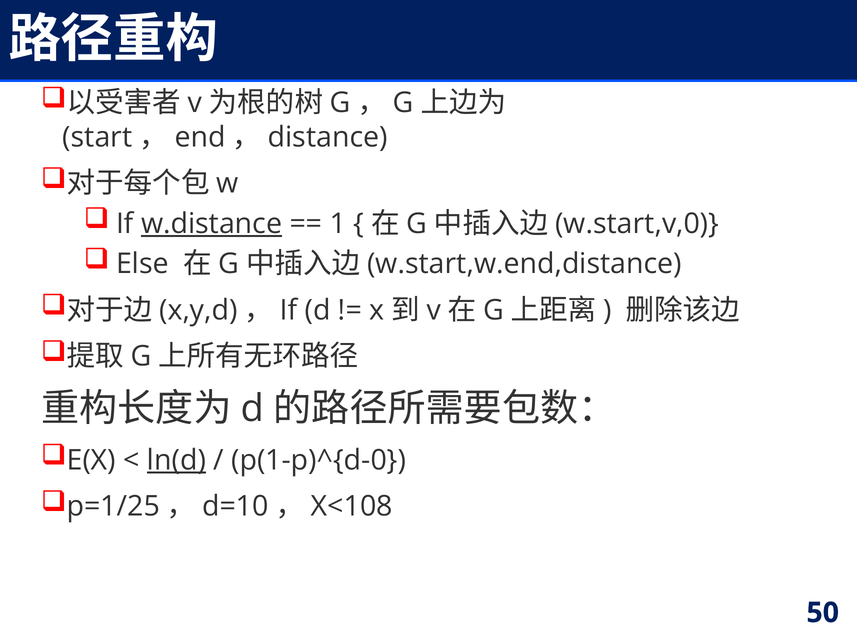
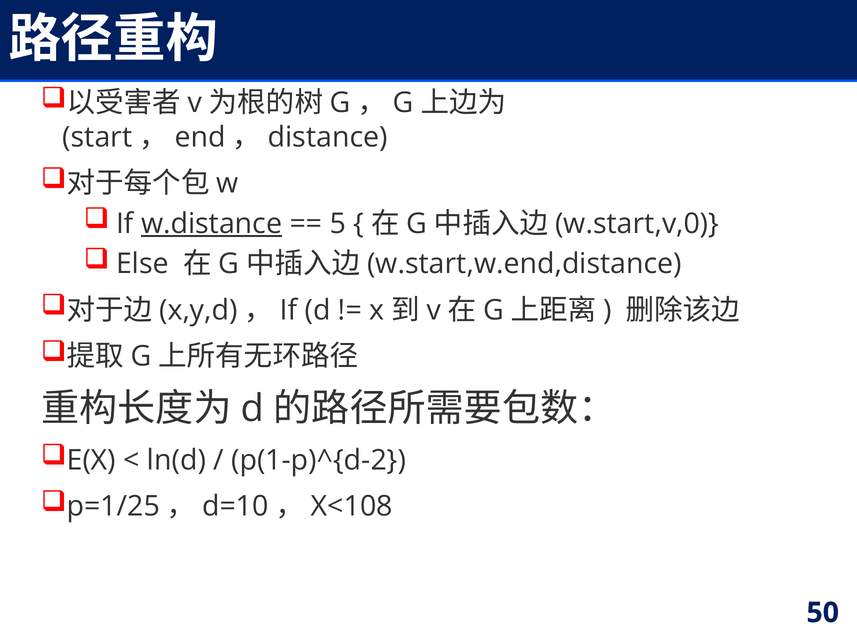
1: 1 -> 5 (338, 224)
ln(d underline: present -> none (176, 460)
p(1-p)^{d-0: p(1-p)^{d-0 -> p(1-p)^{d-2 (319, 460)
